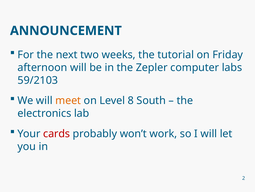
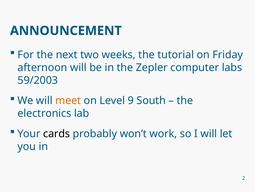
59/2103: 59/2103 -> 59/2003 (38, 80)
8: 8 -> 9 (131, 100)
cards colour: red -> black (57, 133)
